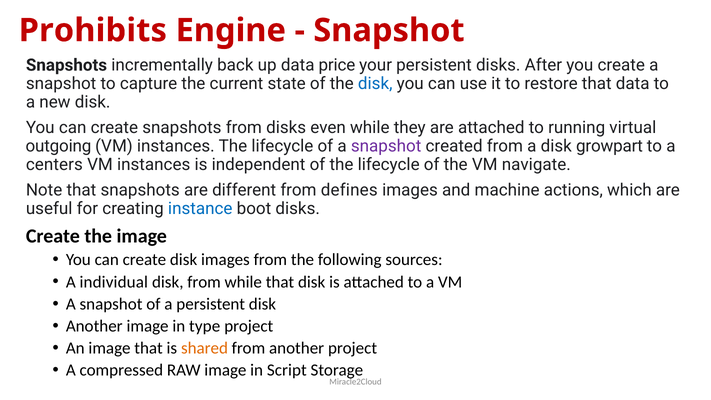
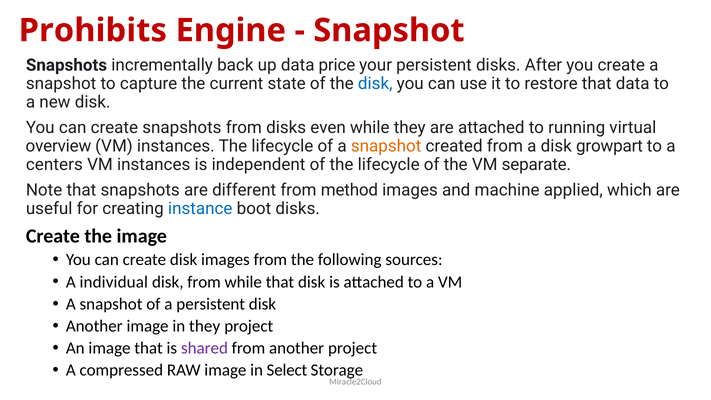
outgoing: outgoing -> overview (58, 146)
snapshot colour: purple -> orange (386, 146)
navigate: navigate -> separate (536, 164)
defines: defines -> method (349, 190)
actions: actions -> applied (573, 190)
in type: type -> they (205, 326)
shared colour: orange -> purple (204, 348)
Script: Script -> Select (287, 370)
